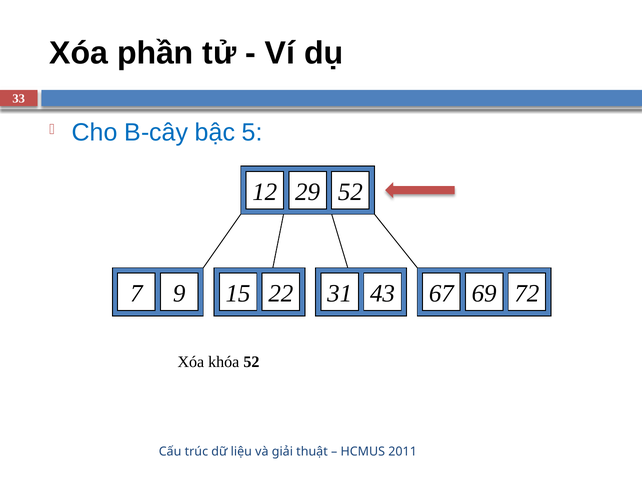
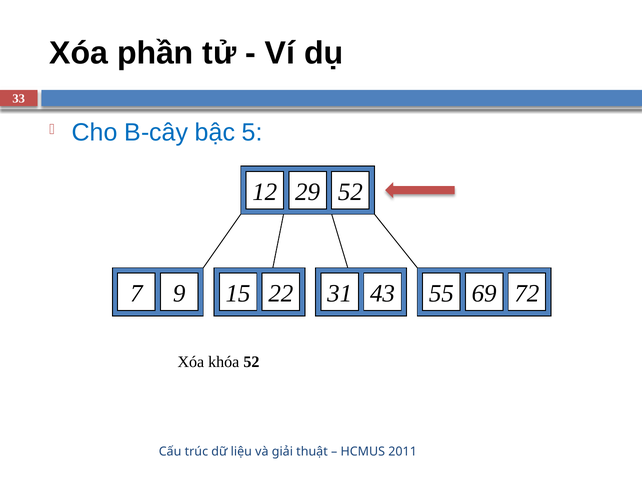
67: 67 -> 55 (441, 293)
